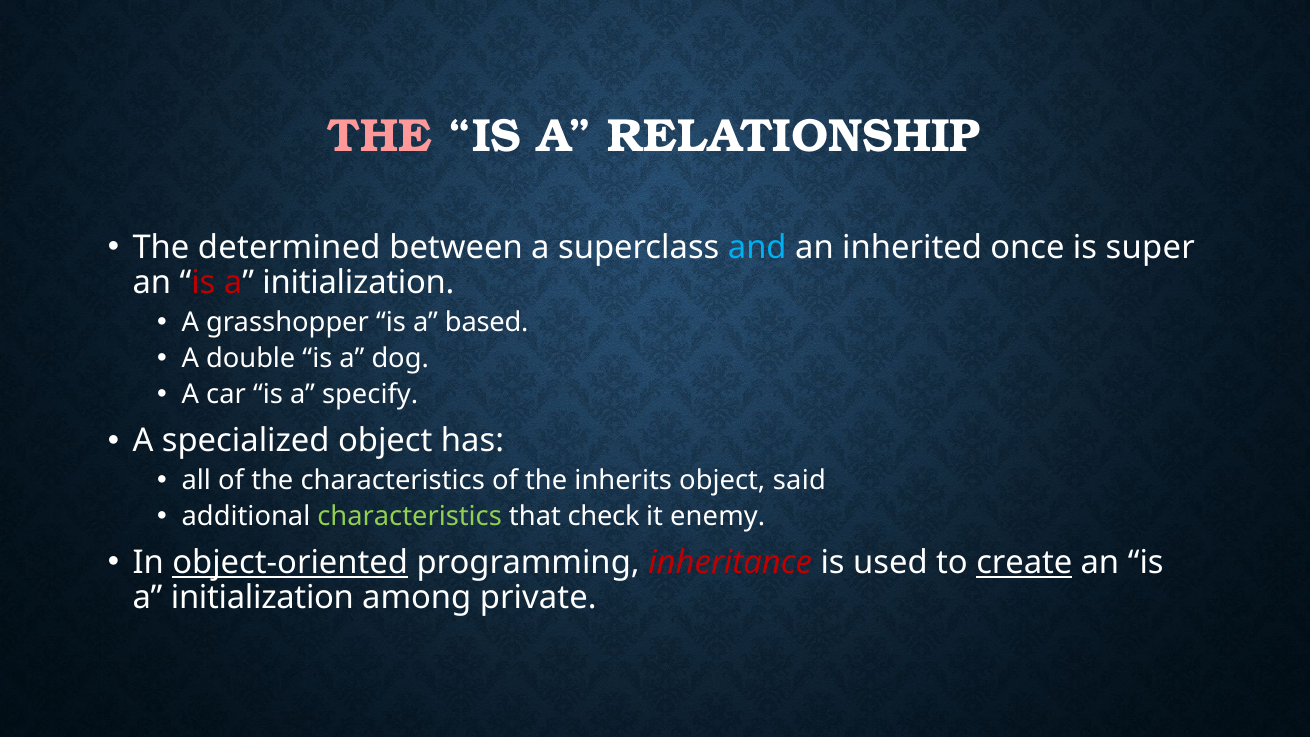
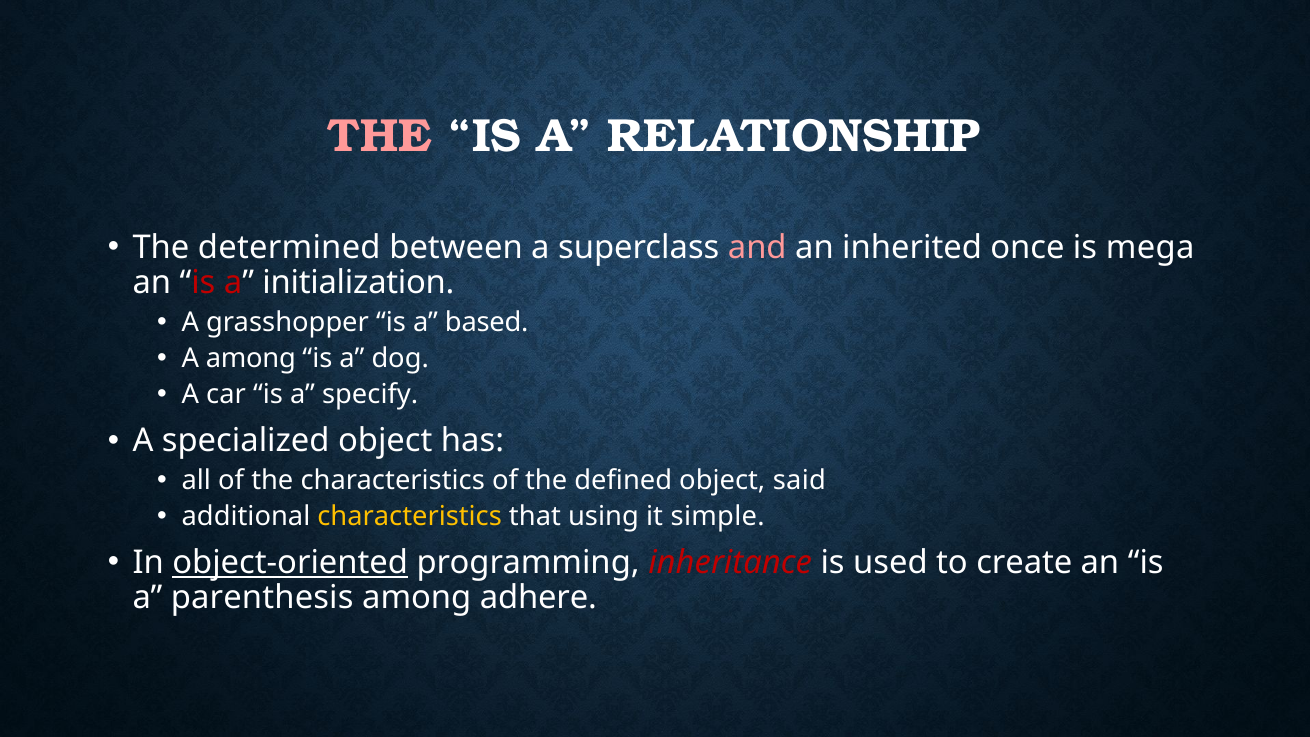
and colour: light blue -> pink (757, 248)
super: super -> mega (1150, 248)
A double: double -> among (251, 358)
inherits: inherits -> defined (623, 480)
characteristics colour: light green -> yellow (410, 516)
check: check -> using (603, 516)
enemy: enemy -> simple (718, 516)
create underline: present -> none (1024, 562)
initialization: initialization -> parenthesis (262, 598)
private: private -> adhere (538, 598)
